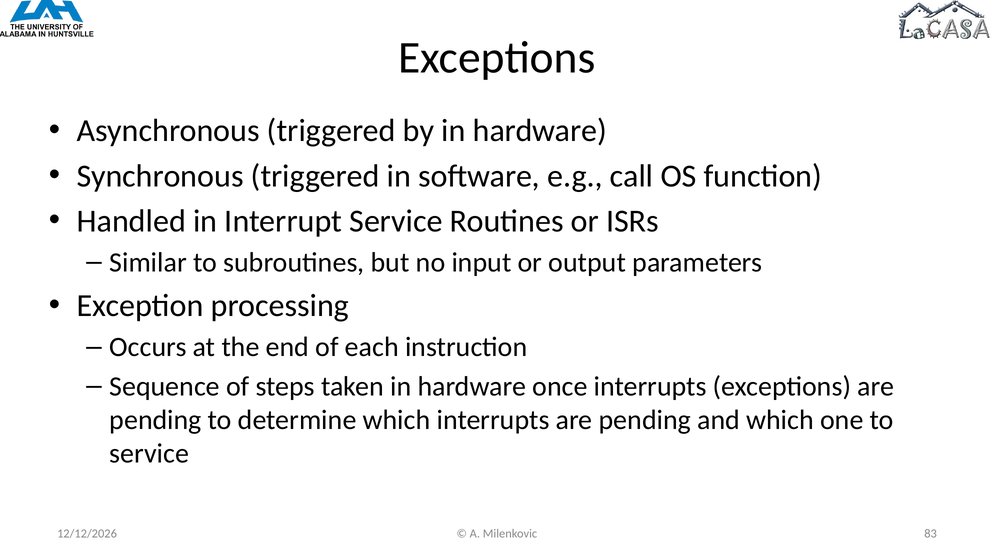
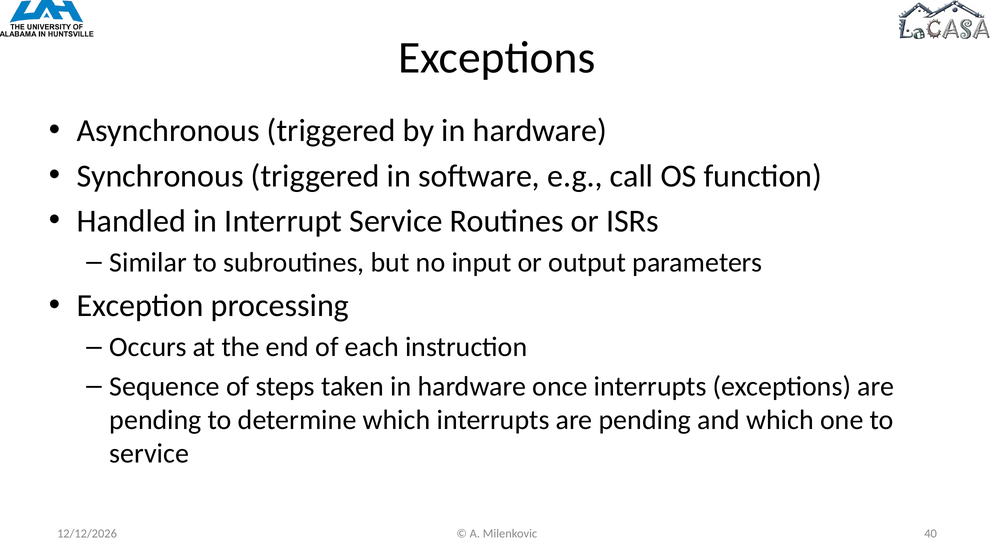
83: 83 -> 40 (931, 534)
